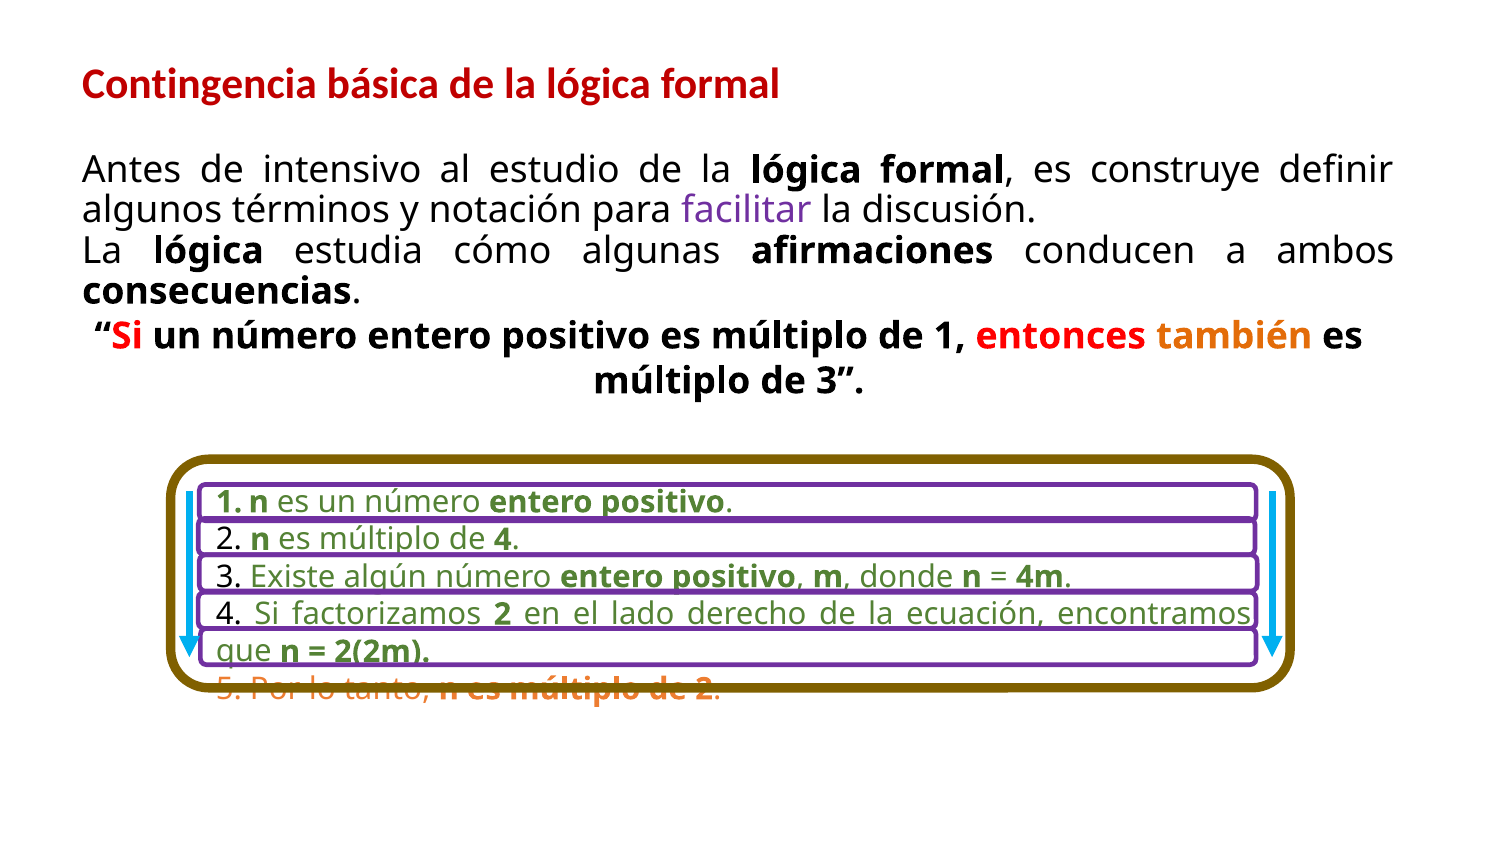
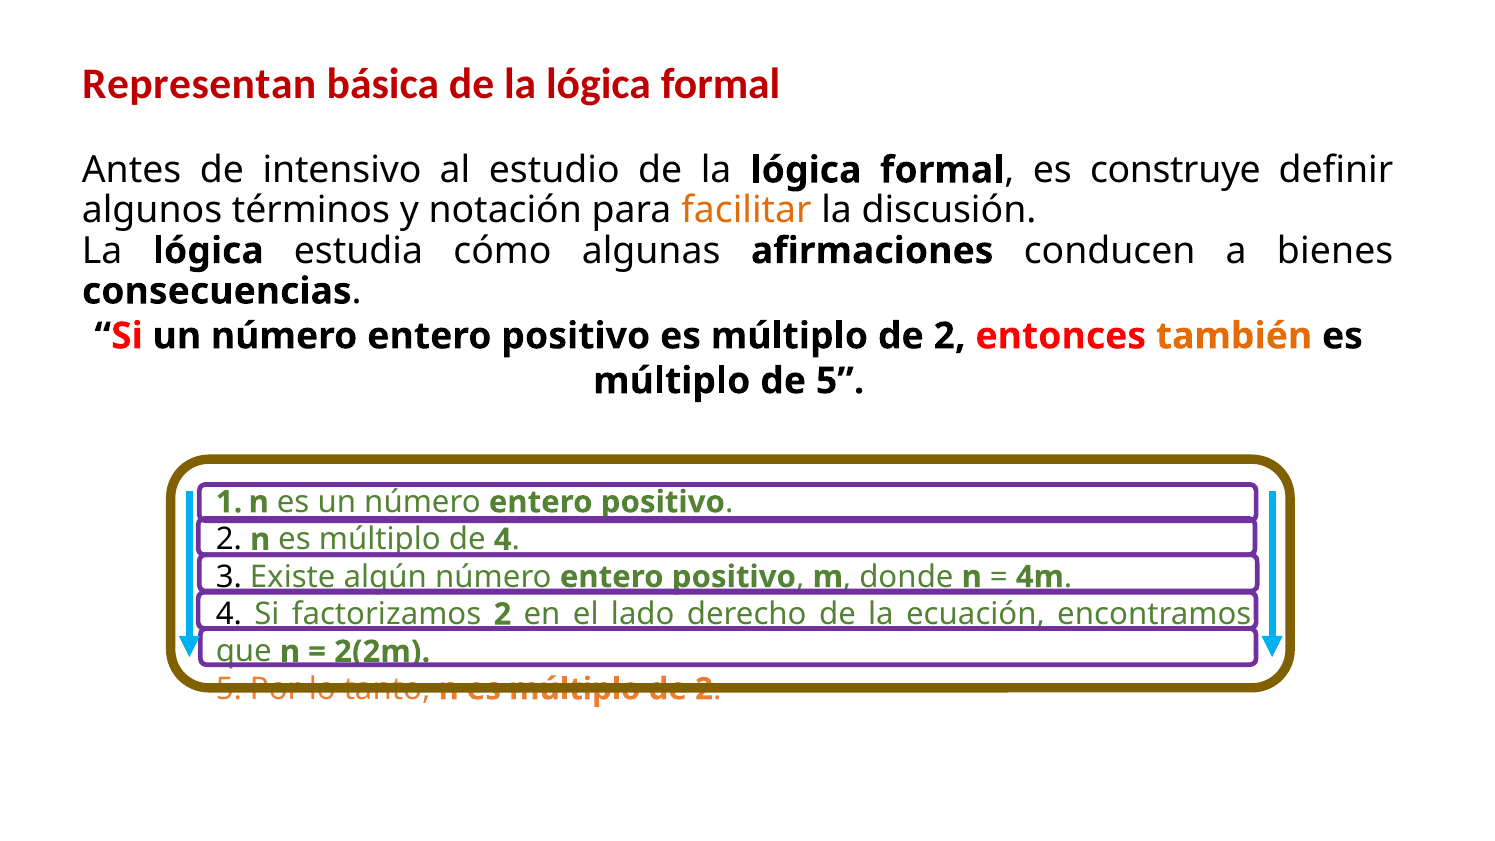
Contingencia: Contingencia -> Representan (199, 84)
facilitar colour: purple -> orange (746, 210)
ambos: ambos -> bienes (1335, 251)
1: 1 -> 2 (950, 336)
de 3: 3 -> 5 (840, 381)
